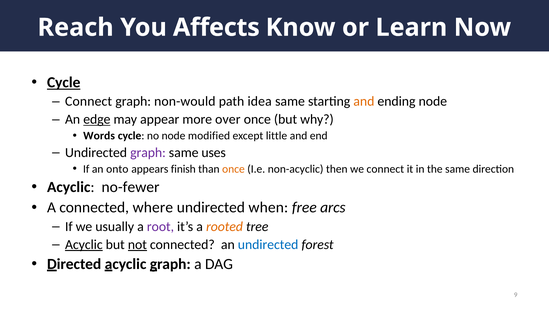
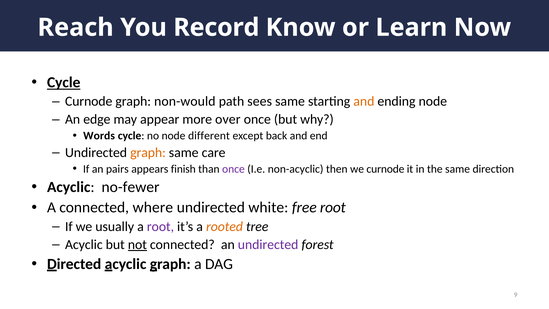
Affects: Affects -> Record (216, 27)
Connect: Connect -> Curnode (89, 101)
idea: idea -> sees (260, 101)
edge underline: present -> none (97, 119)
modified: modified -> different (209, 136)
little: little -> back (277, 136)
graph colour: purple -> orange (148, 152)
uses: uses -> care (214, 152)
onto: onto -> pairs (117, 169)
once colour: orange -> purple (233, 169)
we connect: connect -> curnode (385, 169)
when: when -> white (268, 207)
free arcs: arcs -> root (333, 207)
Acyclic underline: present -> none (84, 244)
undirected colour: blue -> purple (268, 244)
